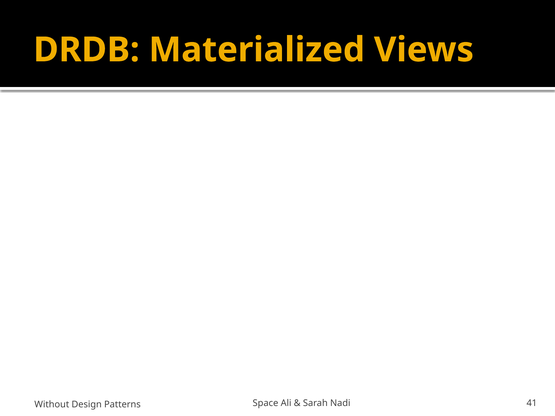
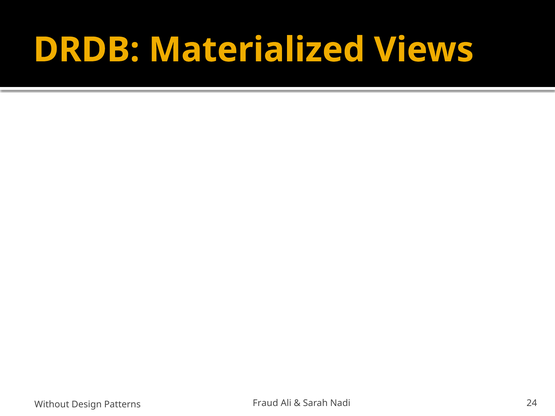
Space: Space -> Fraud (265, 403)
41: 41 -> 24 (532, 403)
